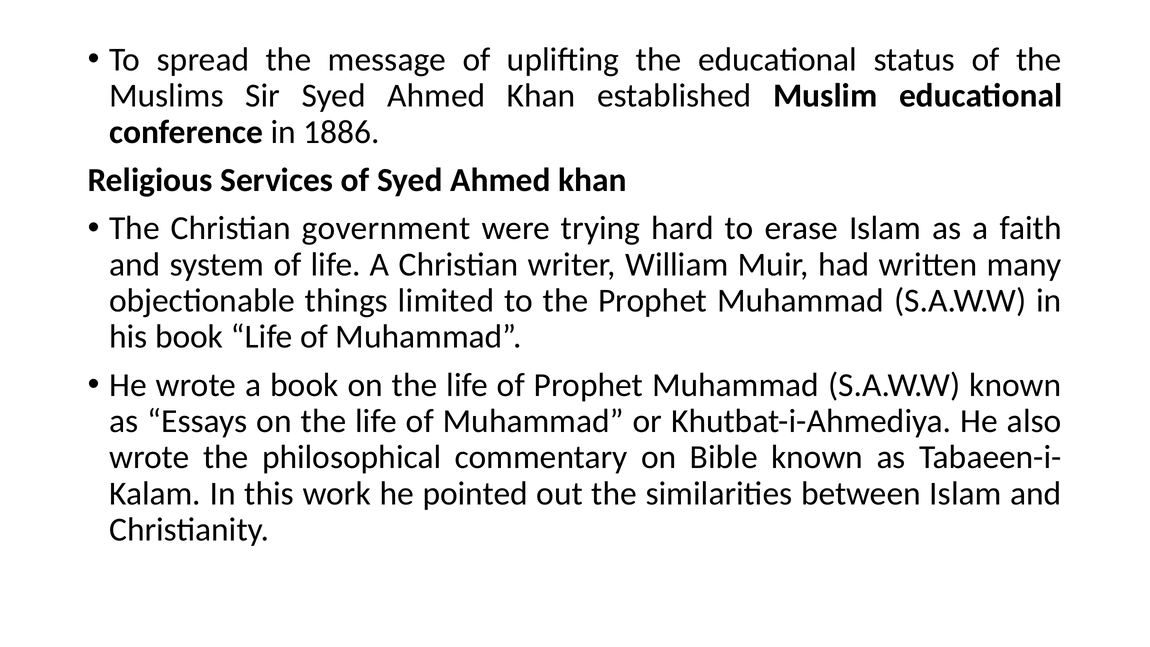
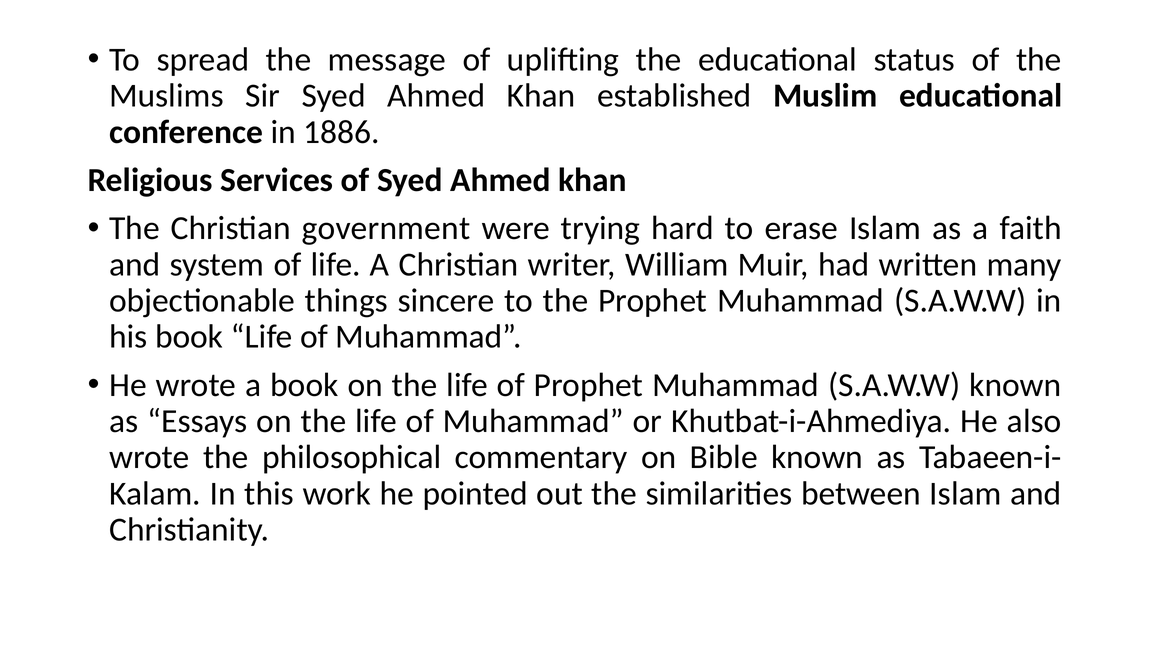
limited: limited -> sincere (446, 301)
